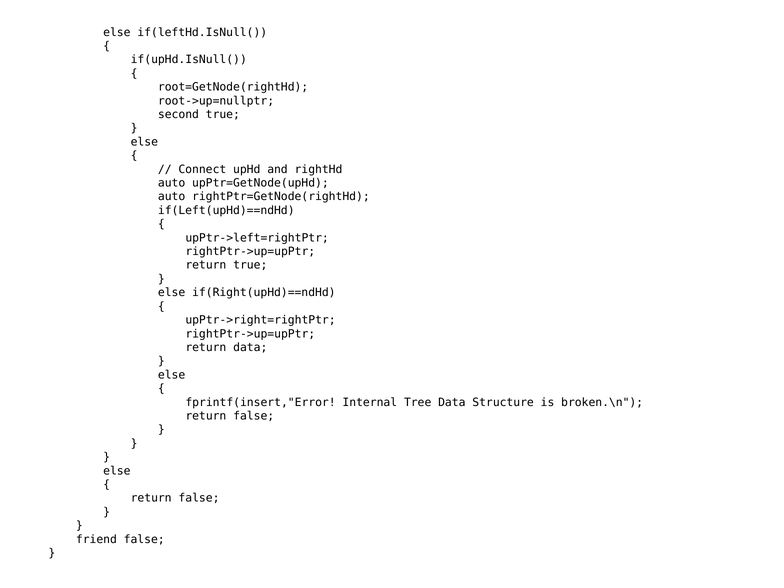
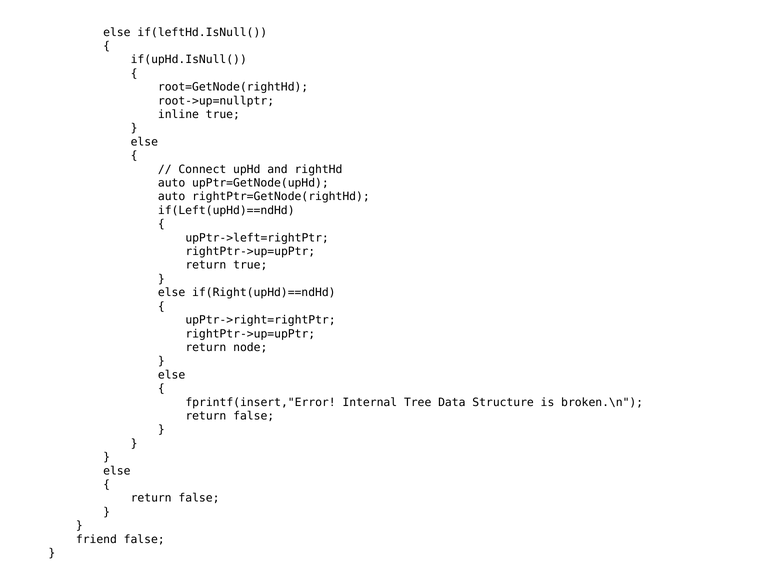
second: second -> inline (178, 114)
return data: data -> node (250, 347)
